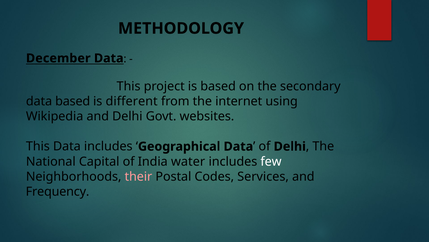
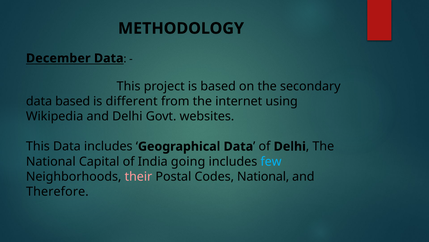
water: water -> going (188, 161)
few colour: white -> light blue (271, 161)
Codes Services: Services -> National (263, 176)
Frequency: Frequency -> Therefore (57, 191)
